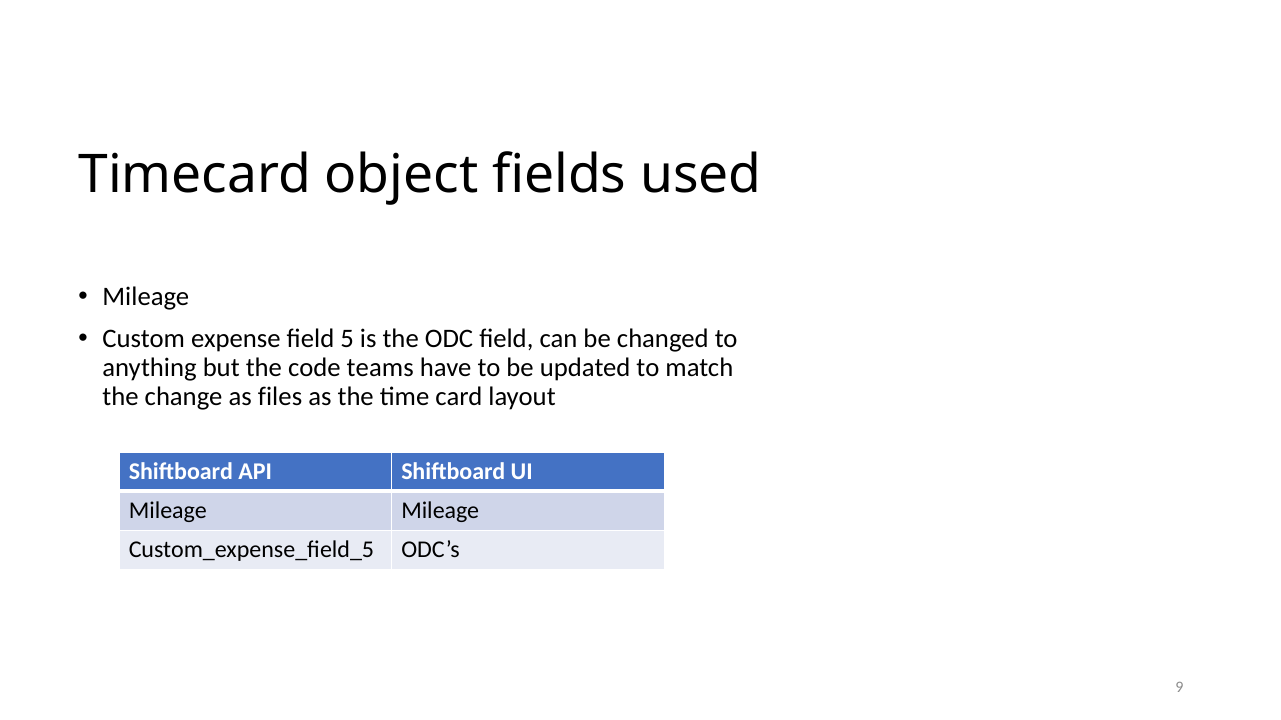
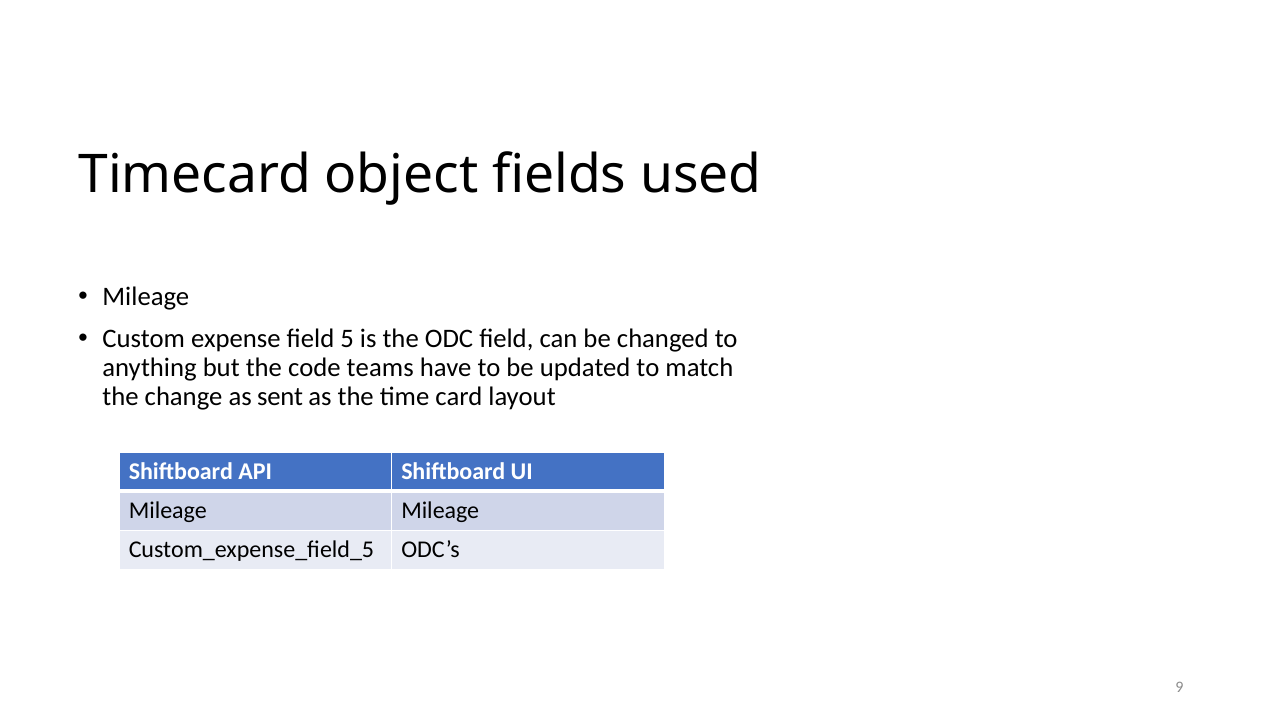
files: files -> sent (280, 397)
